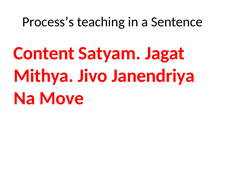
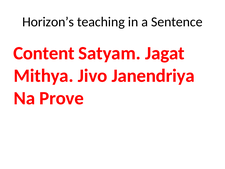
Process’s: Process’s -> Horizon’s (48, 22)
Move: Move -> Prove (62, 98)
